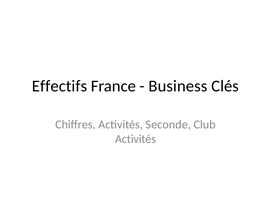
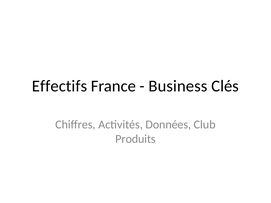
Seconde: Seconde -> Données (168, 125)
Activités: Activités -> Produits (136, 139)
